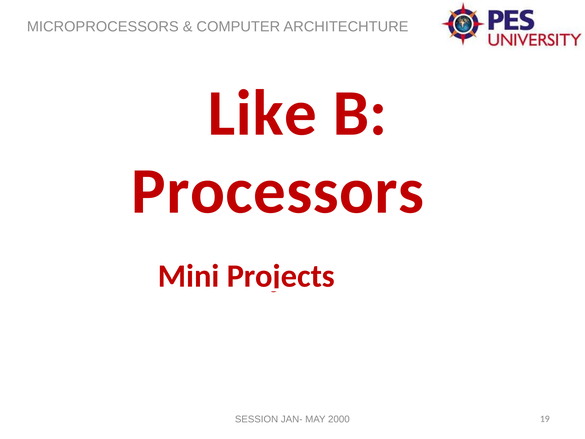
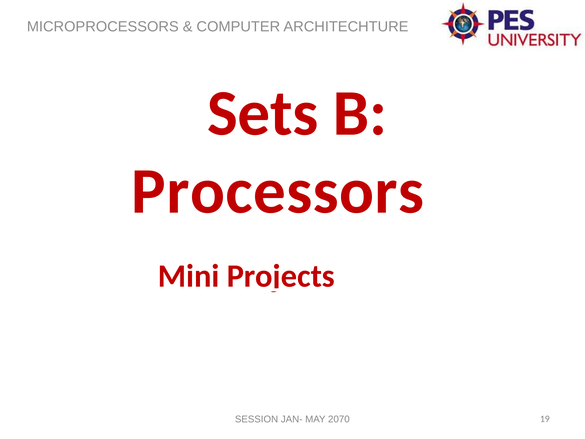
Like: Like -> Sets (263, 113)
2000: 2000 -> 2070 (339, 419)
